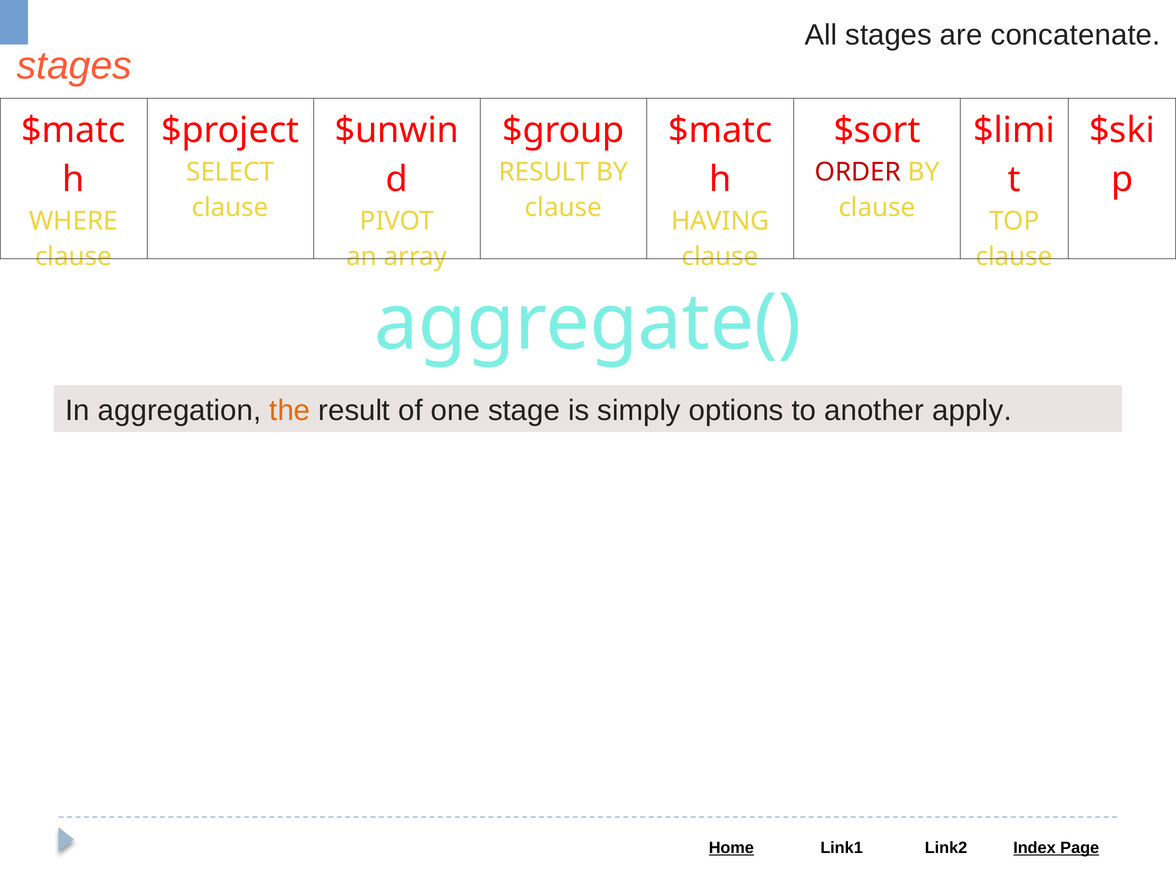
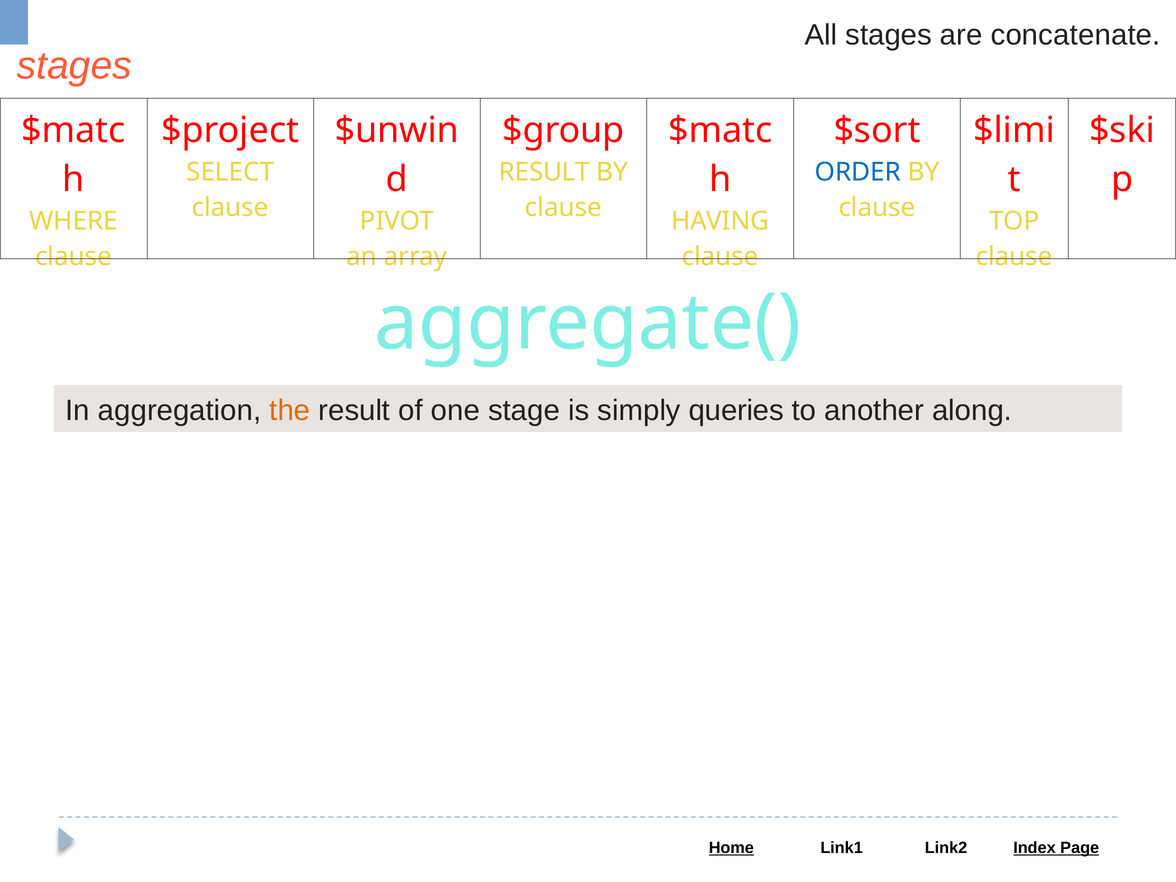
ORDER colour: red -> blue (858, 172)
options: options -> queries (736, 411)
apply: apply -> along (972, 411)
